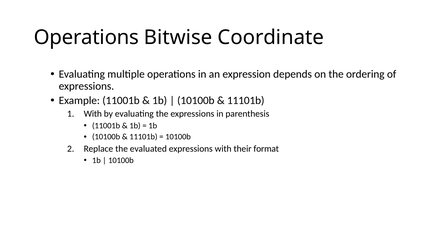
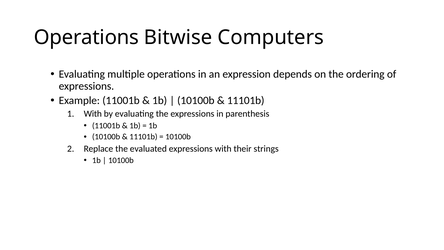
Coordinate: Coordinate -> Computers (271, 37)
format: format -> strings (266, 149)
